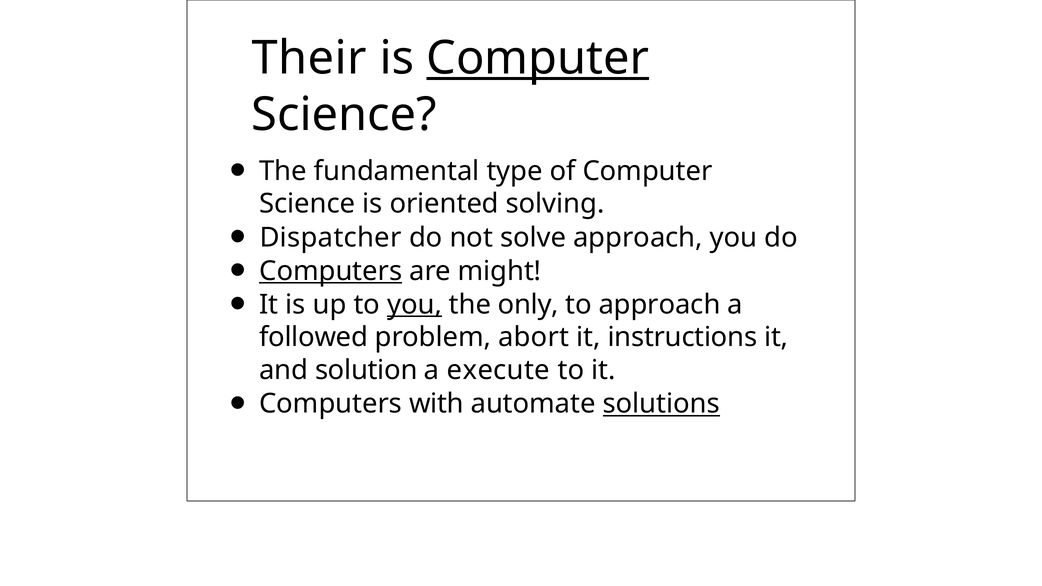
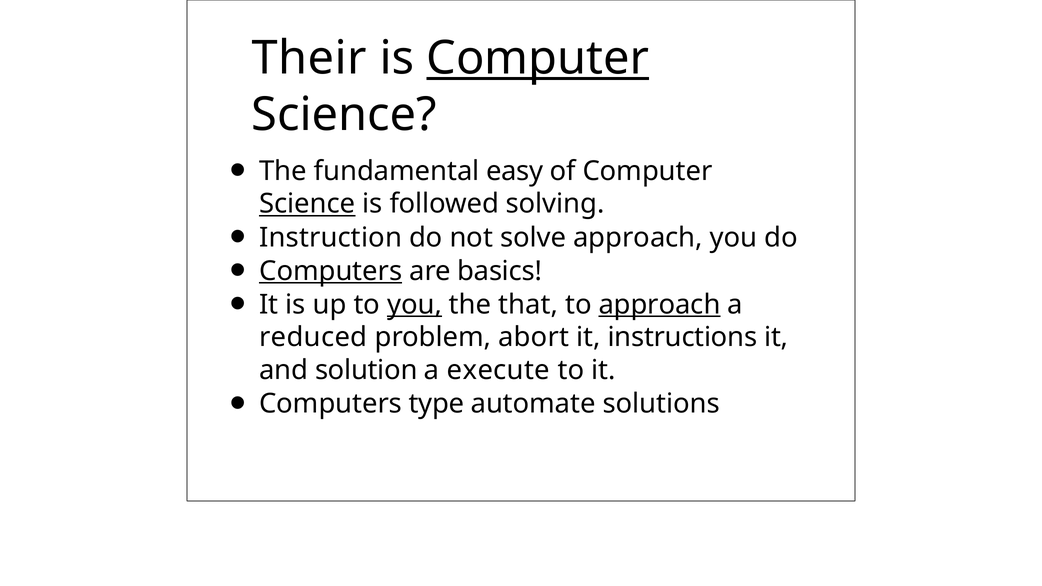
type: type -> easy (515, 171)
Science underline: none -> present (307, 204)
oriented: oriented -> followed (444, 204)
Dispatcher: Dispatcher -> Instruction (331, 238)
might: might -> basics (500, 271)
only: only -> that (528, 305)
approach underline: none -> present (660, 305)
followed: followed -> reduced (313, 337)
with: with -> type (437, 404)
solutions underline: present -> none (661, 404)
